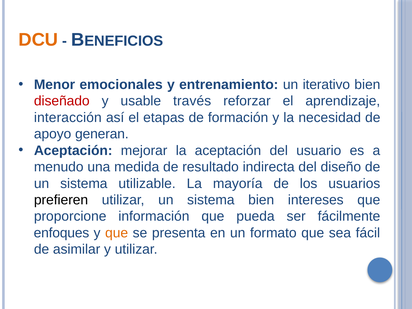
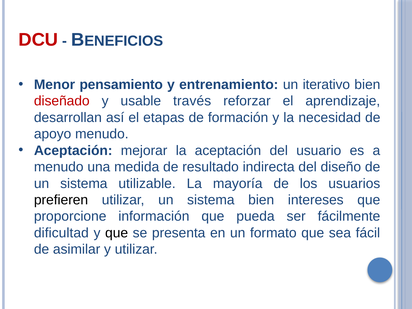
DCU colour: orange -> red (38, 40)
emocionales: emocionales -> pensamiento (121, 85)
interacción: interacción -> desarrollan (68, 118)
apoyo generan: generan -> menudo (102, 134)
enfoques: enfoques -> dificultad (61, 233)
que colour: orange -> black (117, 233)
